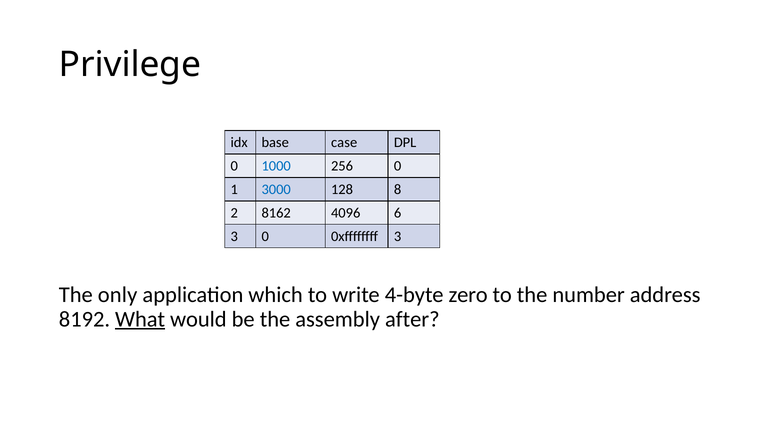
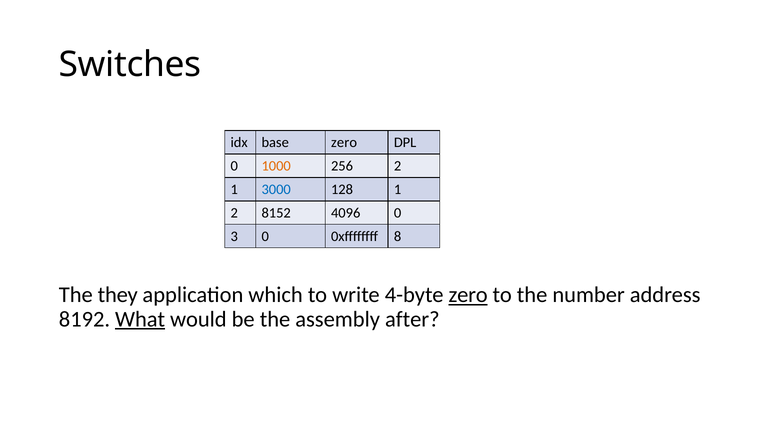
Privilege: Privilege -> Switches (130, 65)
base case: case -> zero (344, 143)
1000 colour: blue -> orange (276, 166)
256 0: 0 -> 2 (398, 166)
128 8: 8 -> 1 (398, 189)
8162: 8162 -> 8152 (276, 213)
4096 6: 6 -> 0 (398, 213)
0xffffffff 3: 3 -> 8 (398, 236)
only: only -> they (118, 295)
zero underline: none -> present (468, 295)
